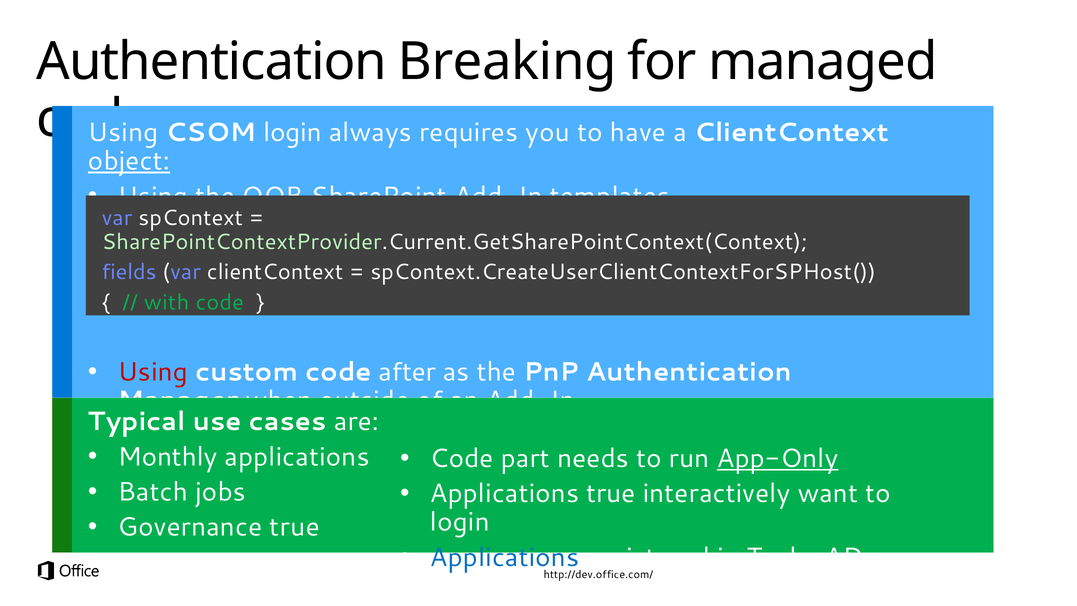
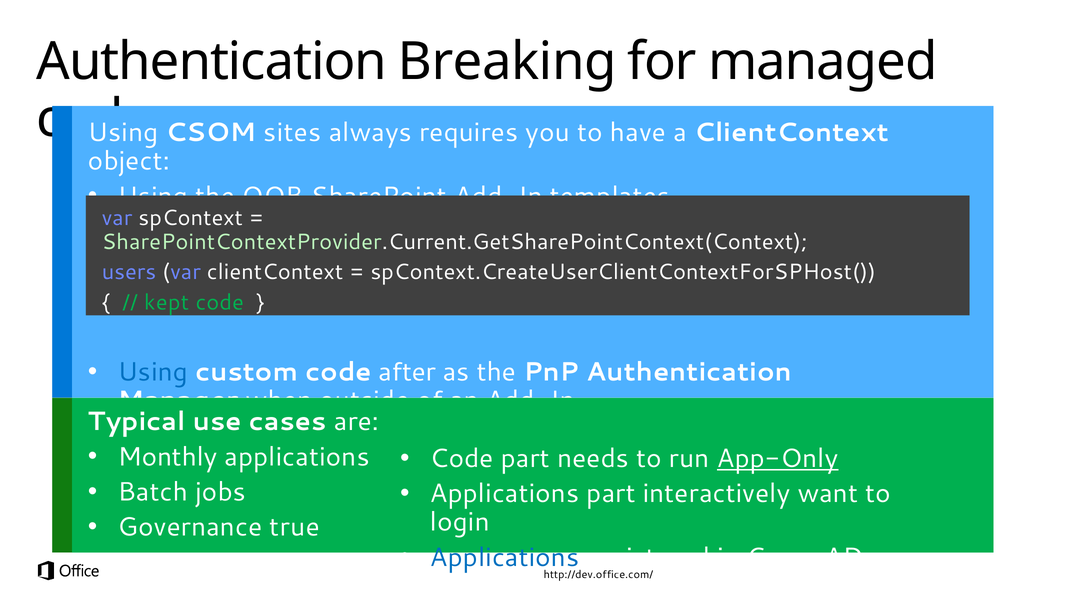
CSOM login: login -> sites (292, 133)
object underline: present -> none (129, 161)
fields: fields -> users (129, 272)
with: with -> kept (167, 302)
Using colour: red -> blue (153, 372)
Applications true: true -> part (611, 493)
Tasks: Tasks -> Camp (782, 557)
